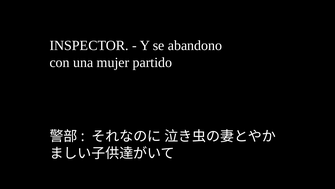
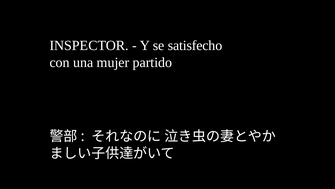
abandono: abandono -> satisfecho (195, 45)
